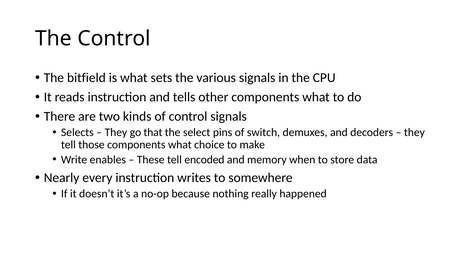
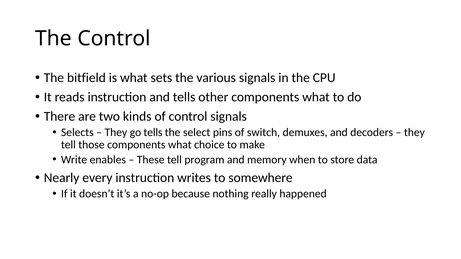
go that: that -> tells (153, 132)
encoded: encoded -> program (204, 160)
